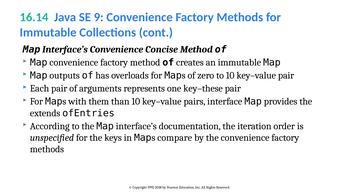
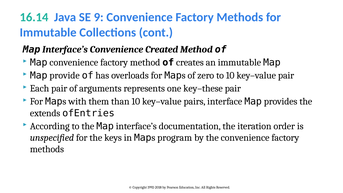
Concise: Concise -> Created (162, 49)
outputs: outputs -> provide (65, 75)
compare: compare -> program (175, 138)
